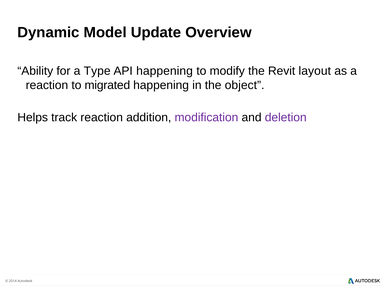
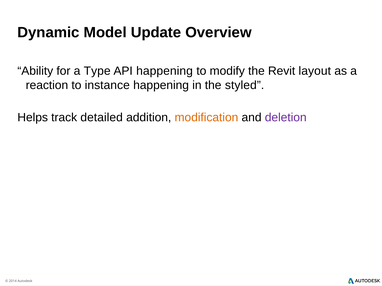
migrated: migrated -> instance (107, 85)
object: object -> styled (245, 85)
track reaction: reaction -> detailed (102, 118)
modification colour: purple -> orange (206, 118)
